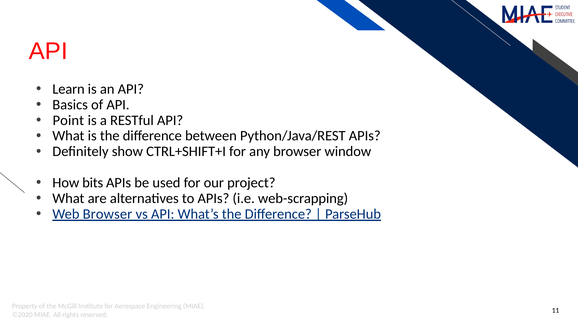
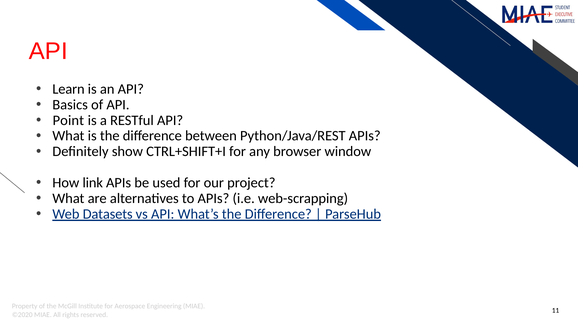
bits: bits -> link (93, 183)
Web Browser: Browser -> Datasets (108, 214)
